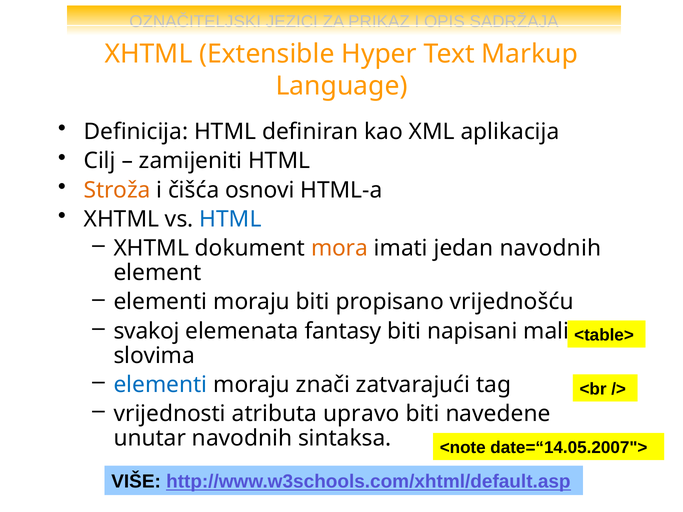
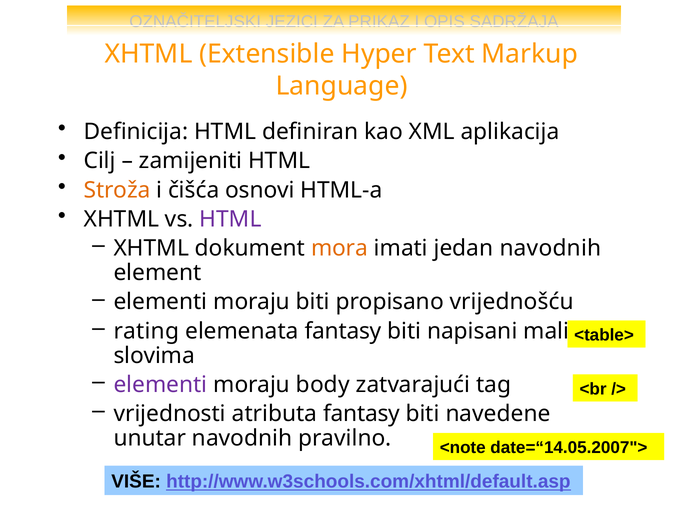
HTML colour: blue -> purple (230, 219)
svakoj: svakoj -> rating (146, 331)
elementi colour: blue -> purple (160, 385)
znači: znači -> body (323, 385)
atributa upravo: upravo -> fantasy (361, 414)
sintaksa: sintaksa -> pravilno (345, 439)
